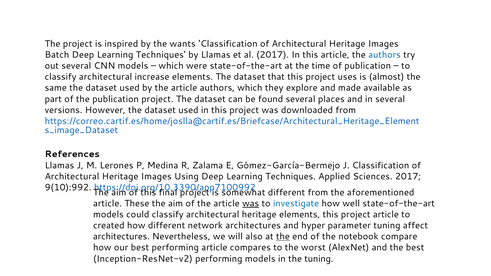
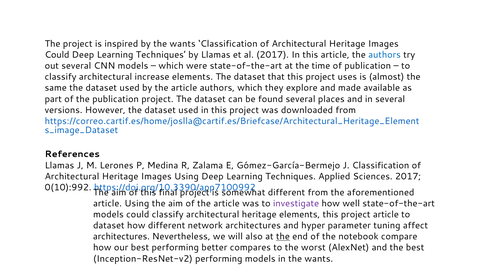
Batch: Batch -> Could (57, 55)
9(10):992: 9(10):992 -> 0(10):992 (68, 188)
article These: These -> Using (137, 204)
was underline: present -> none (251, 204)
investigate colour: blue -> purple (296, 204)
created: created -> dataset (109, 226)
performing article: article -> better (214, 248)
in the tuning: tuning -> wants (319, 259)
